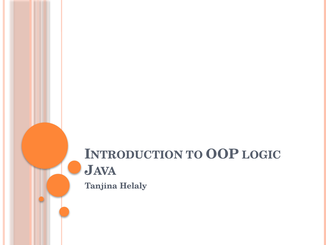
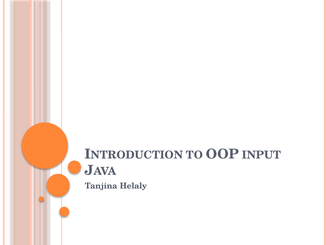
LOGIC: LOGIC -> INPUT (262, 155)
